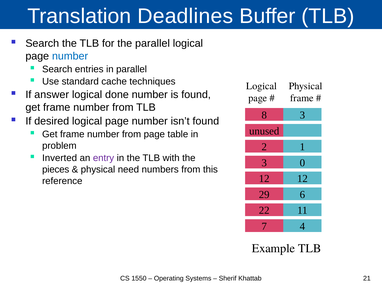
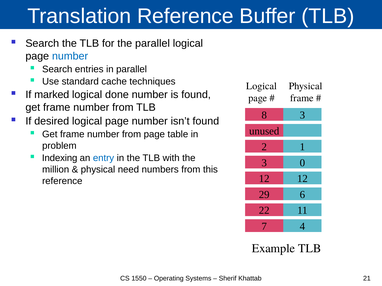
Translation Deadlines: Deadlines -> Reference (185, 16)
answer: answer -> marked (52, 95)
Inverted: Inverted -> Indexing (60, 158)
entry colour: purple -> blue (104, 158)
pieces: pieces -> million (56, 170)
